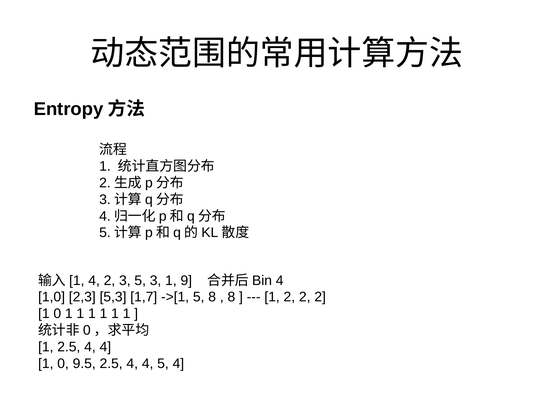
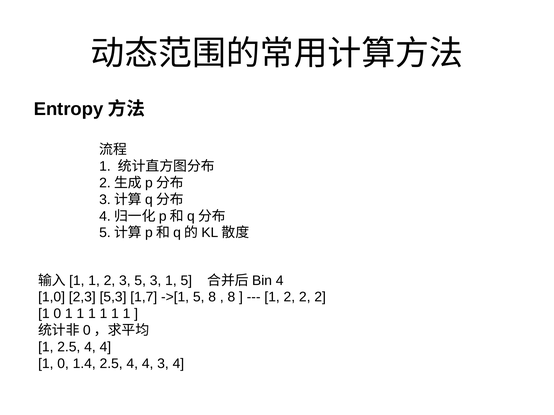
4: 4 -> 1 (94, 281)
1 9: 9 -> 5 (186, 281)
9.5: 9.5 -> 1.4 (84, 364)
4 5: 5 -> 3 (163, 364)
